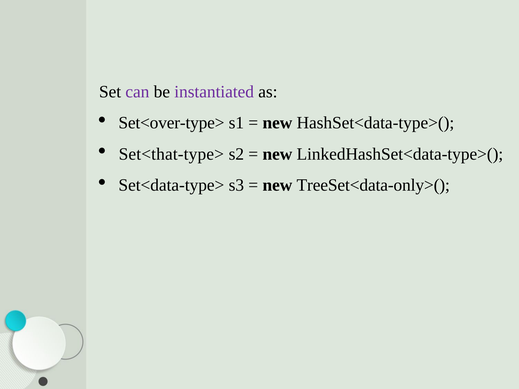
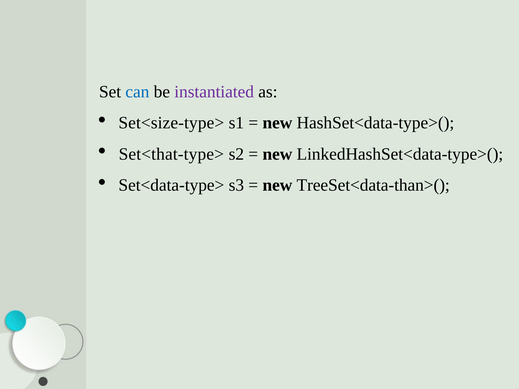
can colour: purple -> blue (137, 92)
Set<over-type>: Set<over-type> -> Set<size-type> (171, 123)
TreeSet<data-only>(: TreeSet<data-only>( -> TreeSet<data-than>( (373, 185)
